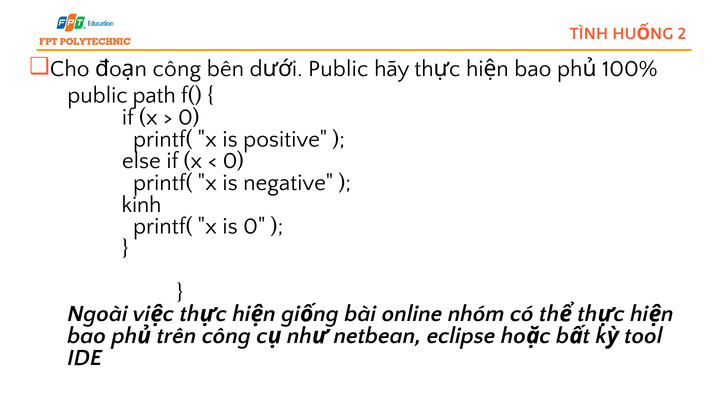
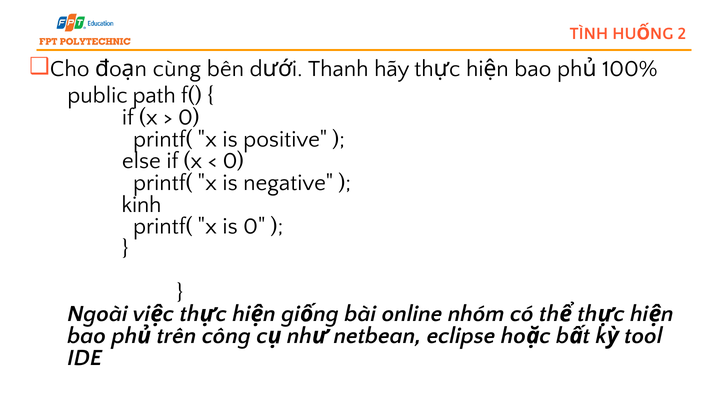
công: công -> cùng (177, 69)
Public: Public -> Thanh (338, 69)
